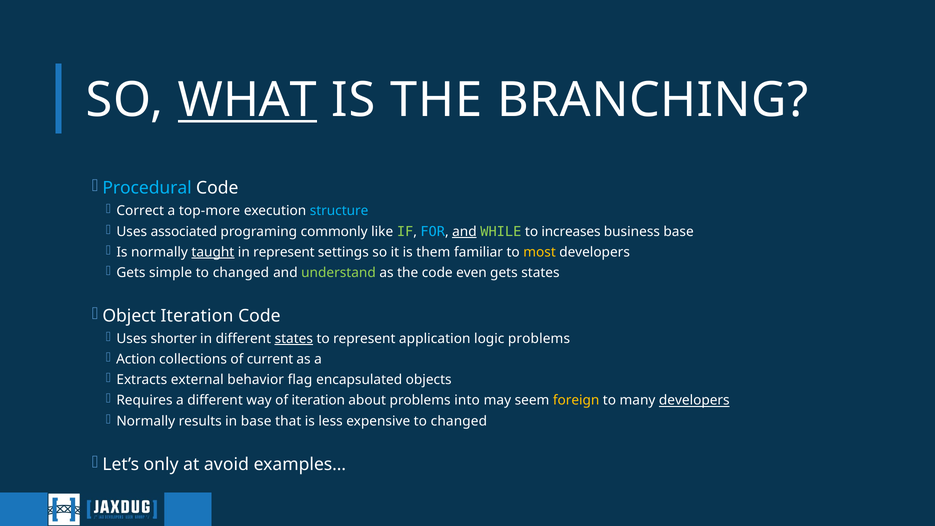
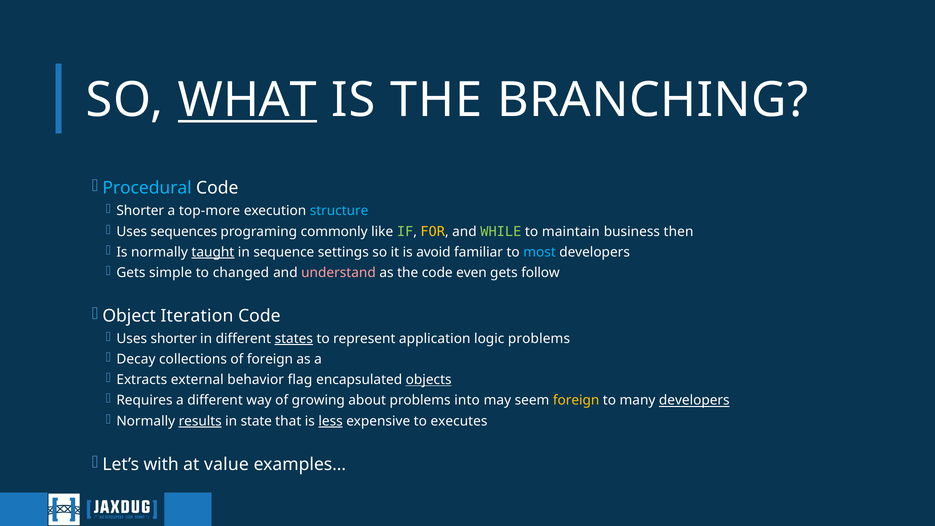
Correct: Correct -> Shorter (140, 211)
associated: associated -> sequences (184, 231)
FOR colour: light blue -> yellow (433, 231)
and underline: present -> none (464, 231)
increases: increases -> maintain (571, 231)
business base: base -> then (679, 231)
in represent: represent -> sequence (284, 252)
them: them -> avoid (433, 252)
most colour: yellow -> light blue (540, 252)
understand colour: light green -> pink (338, 273)
gets states: states -> follow (540, 273)
Action: Action -> Decay (136, 359)
of current: current -> foreign (270, 359)
objects underline: none -> present (429, 380)
of iteration: iteration -> growing (318, 400)
results underline: none -> present (200, 421)
in base: base -> state (256, 421)
less underline: none -> present (331, 421)
expensive to changed: changed -> executes (459, 421)
only: only -> with (161, 464)
avoid: avoid -> value (226, 464)
